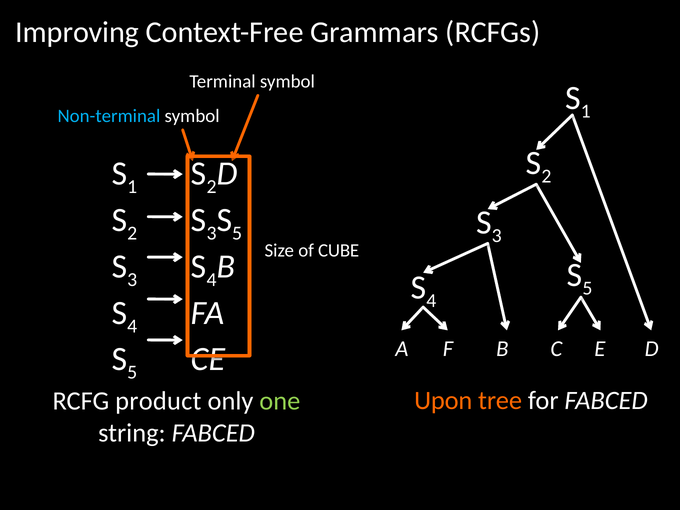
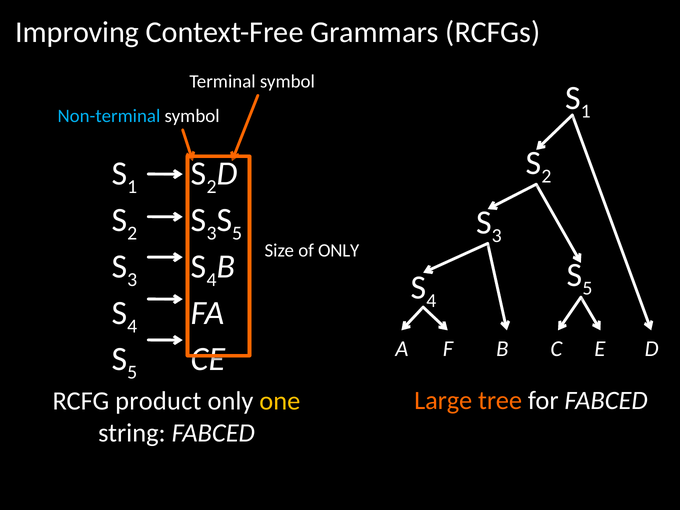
of CUBE: CUBE -> ONLY (339, 250)
Upon: Upon -> Large (443, 401)
one colour: light green -> yellow (280, 401)
